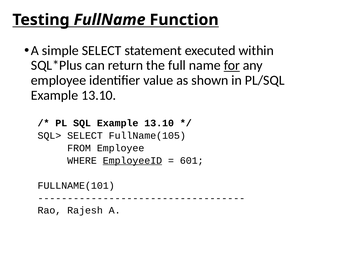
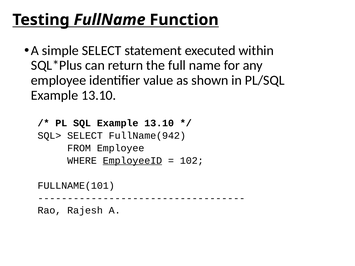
for underline: present -> none (232, 65)
FullName(105: FullName(105 -> FullName(942 (147, 136)
601: 601 -> 102 (192, 161)
